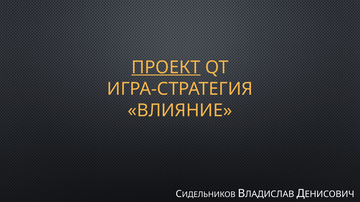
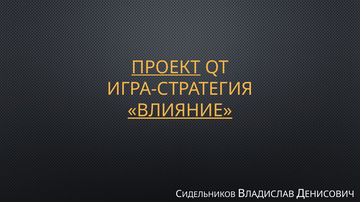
ВЛИЯНИЕ underline: none -> present (180, 111)
